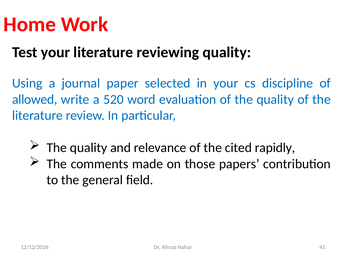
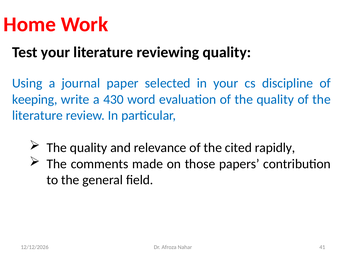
allowed: allowed -> keeping (35, 100)
520: 520 -> 430 (113, 100)
